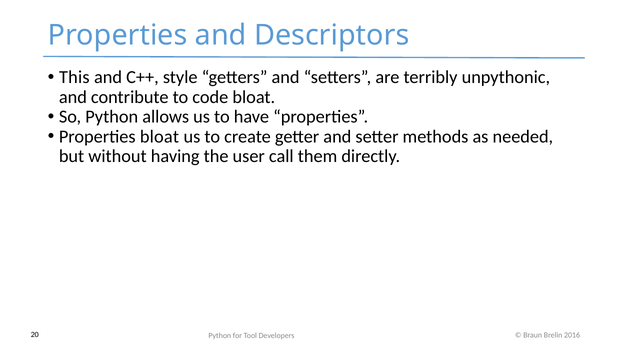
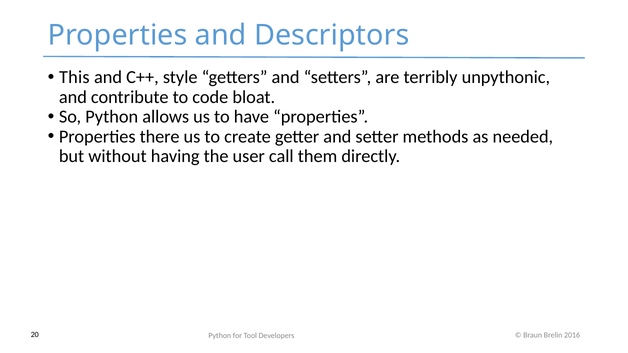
Properties bloat: bloat -> there (160, 137)
